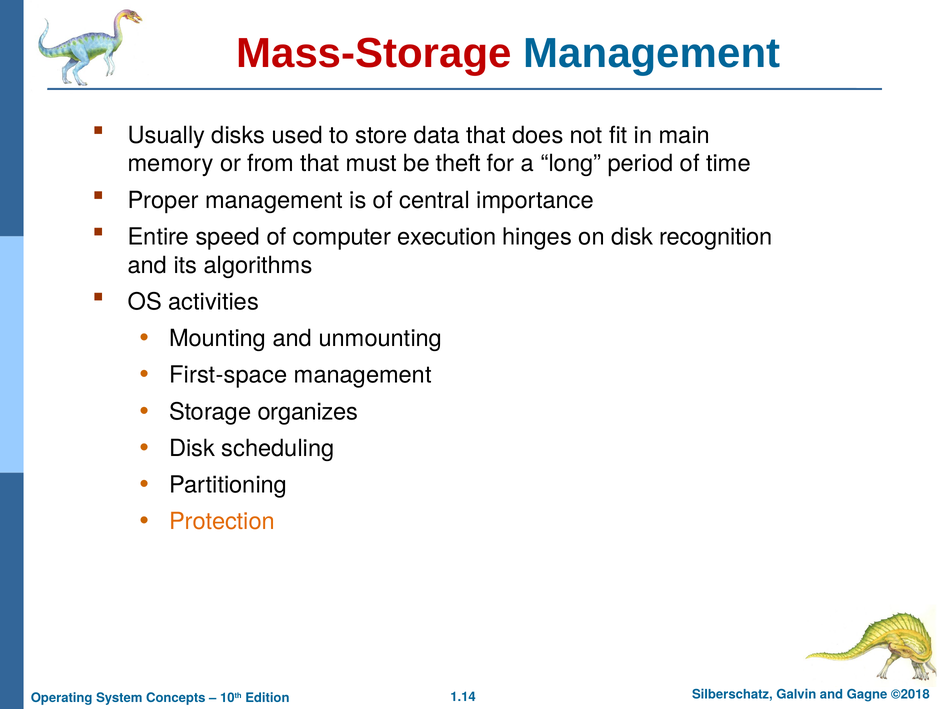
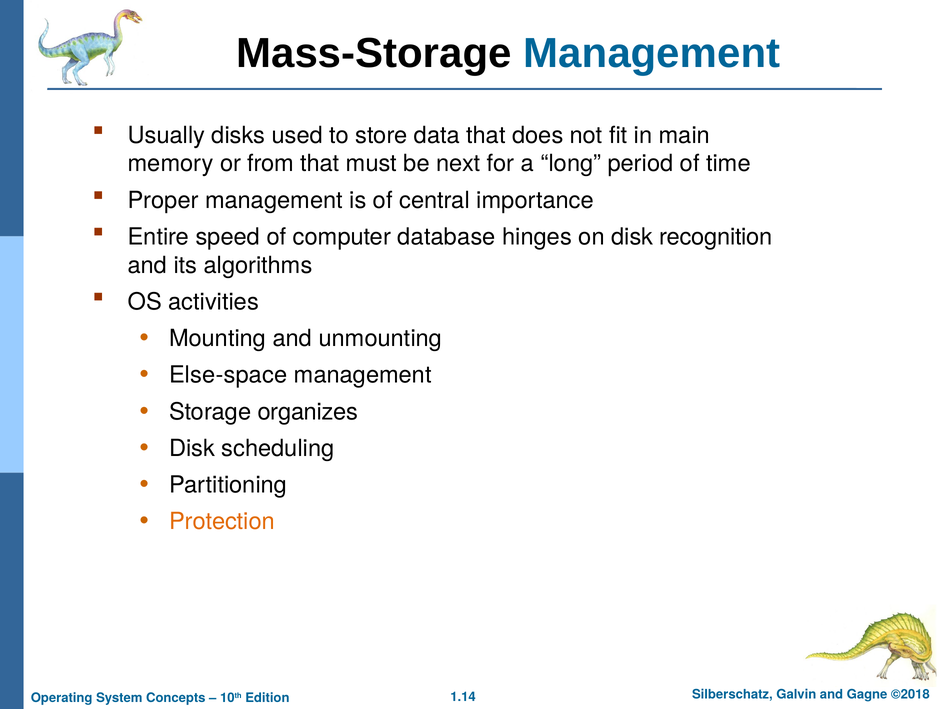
Mass-Storage colour: red -> black (374, 54)
theft: theft -> next (458, 164)
execution: execution -> database (447, 237)
First-space: First-space -> Else-space (228, 375)
